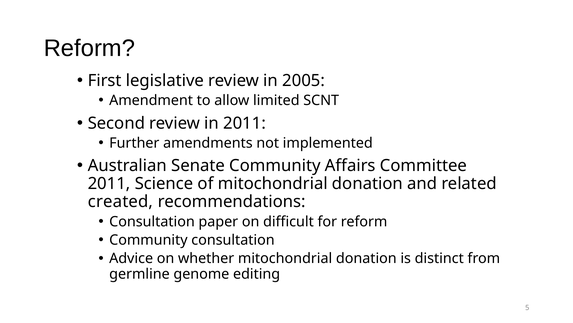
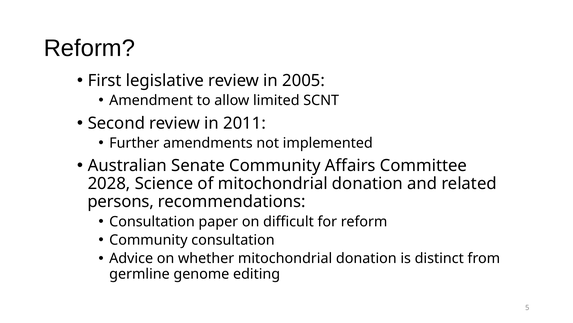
2011: 2011 -> 2028 (109, 183)
created: created -> persons (121, 201)
